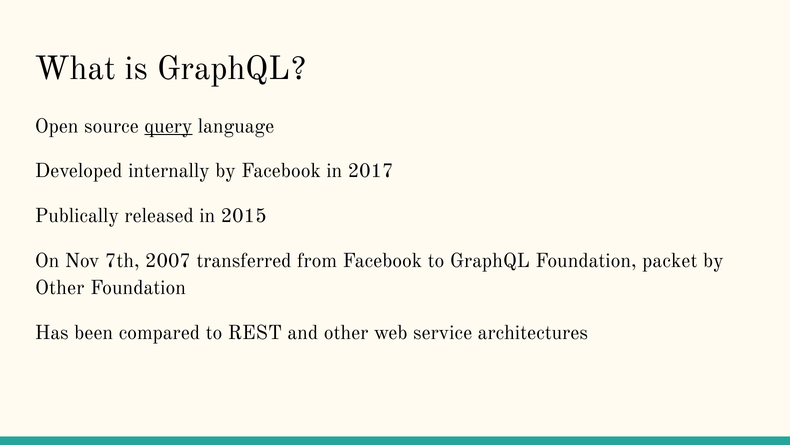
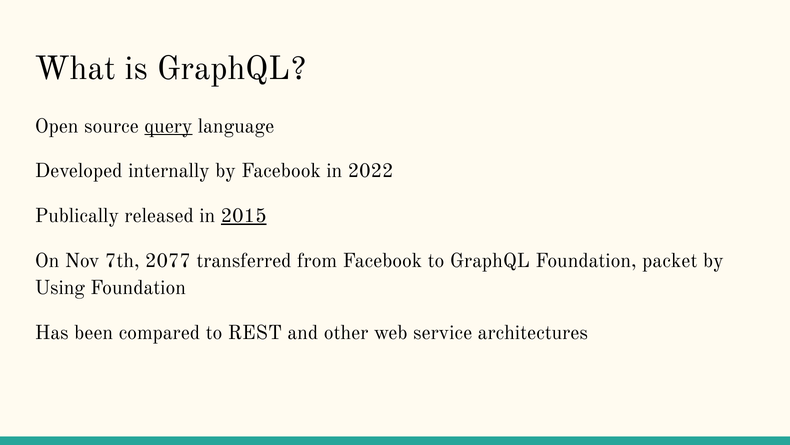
2017: 2017 -> 2022 (371, 171)
2015 underline: none -> present (244, 215)
2007: 2007 -> 2077 (168, 260)
Other: Other -> Using (60, 287)
